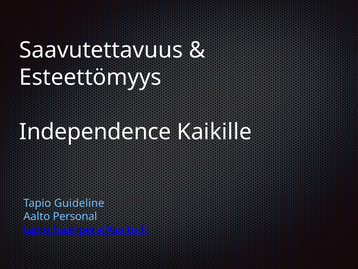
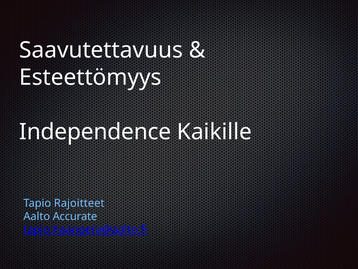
Guideline: Guideline -> Rajoitteet (79, 203)
Personal: Personal -> Accurate (75, 216)
